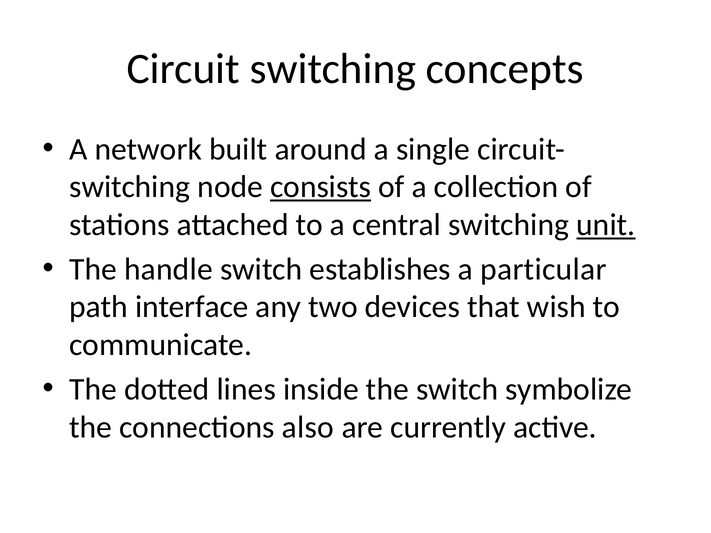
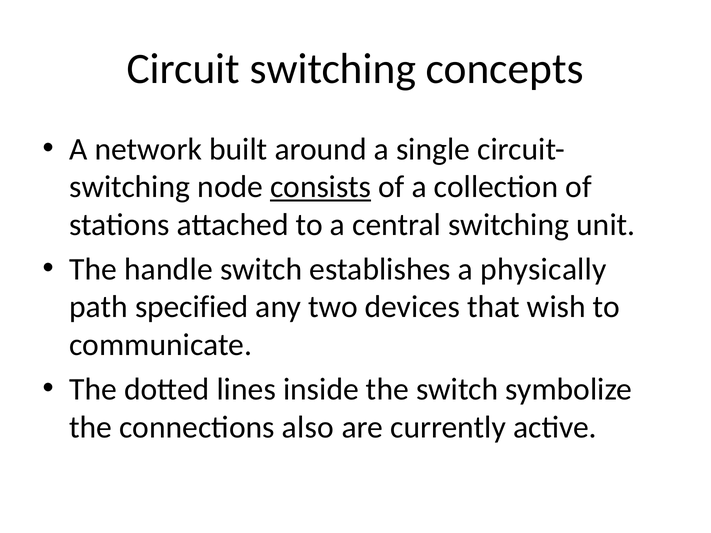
unit underline: present -> none (606, 225)
particular: particular -> physically (543, 269)
interface: interface -> specified (192, 307)
